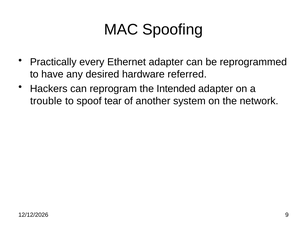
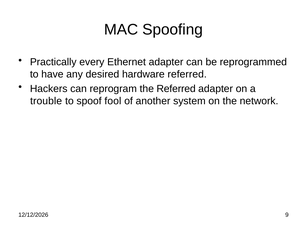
the Intended: Intended -> Referred (176, 89)
tear: tear -> fool (113, 101)
